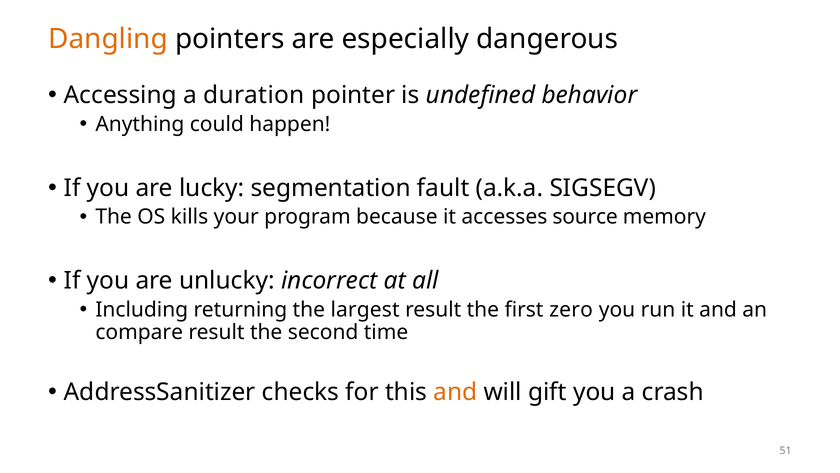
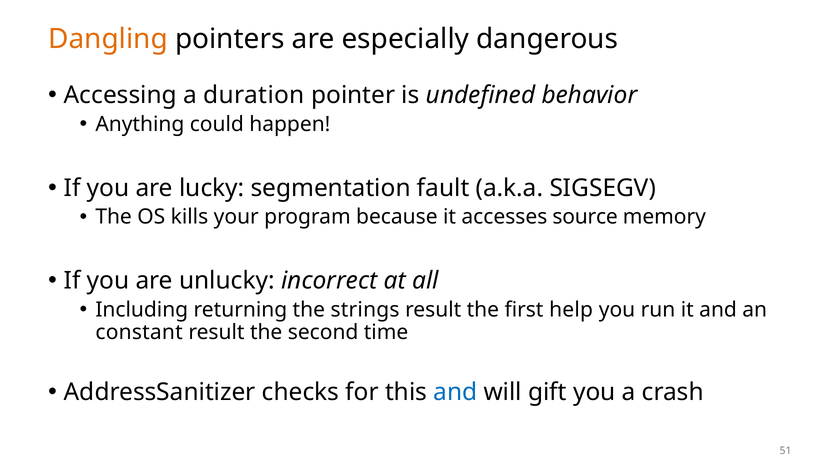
largest: largest -> strings (365, 310)
zero: zero -> help (571, 310)
compare: compare -> constant (139, 332)
and colour: orange -> blue (455, 392)
